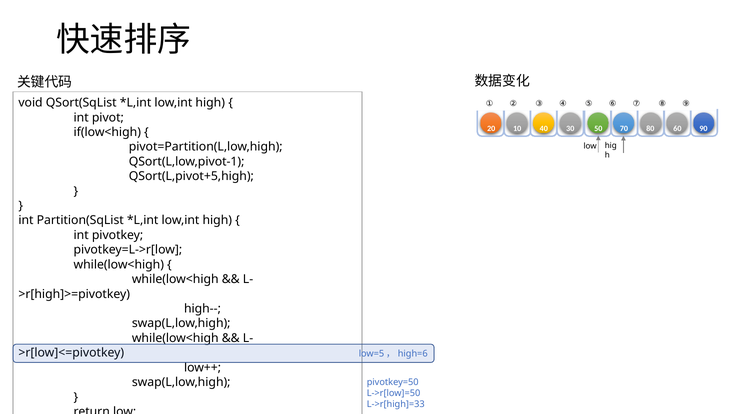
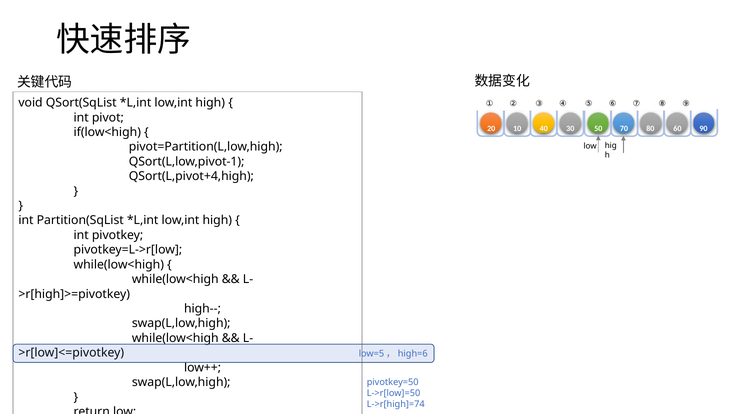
QSort(L,pivot+5,high: QSort(L,pivot+5,high -> QSort(L,pivot+4,high (191, 176)
L->r[high]=33: L->r[high]=33 -> L->r[high]=74 (396, 404)
